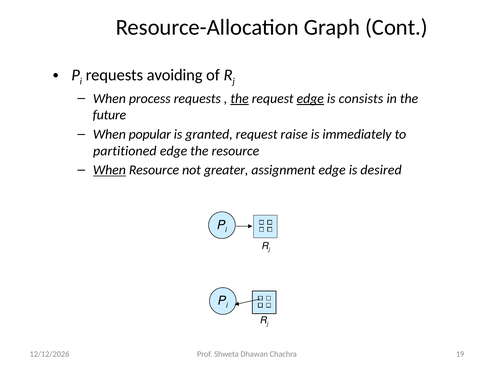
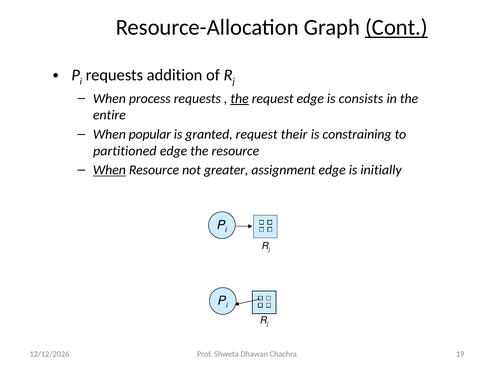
Cont underline: none -> present (396, 27)
avoiding: avoiding -> addition (175, 75)
edge underline: present -> none (310, 98)
future: future -> entire (109, 115)
raise: raise -> their (294, 134)
immediately: immediately -> constraining (357, 134)
desired: desired -> initially (381, 170)
